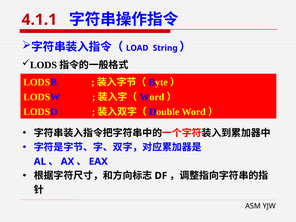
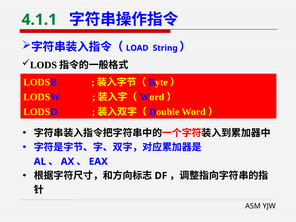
4.1.1 colour: red -> green (39, 20)
